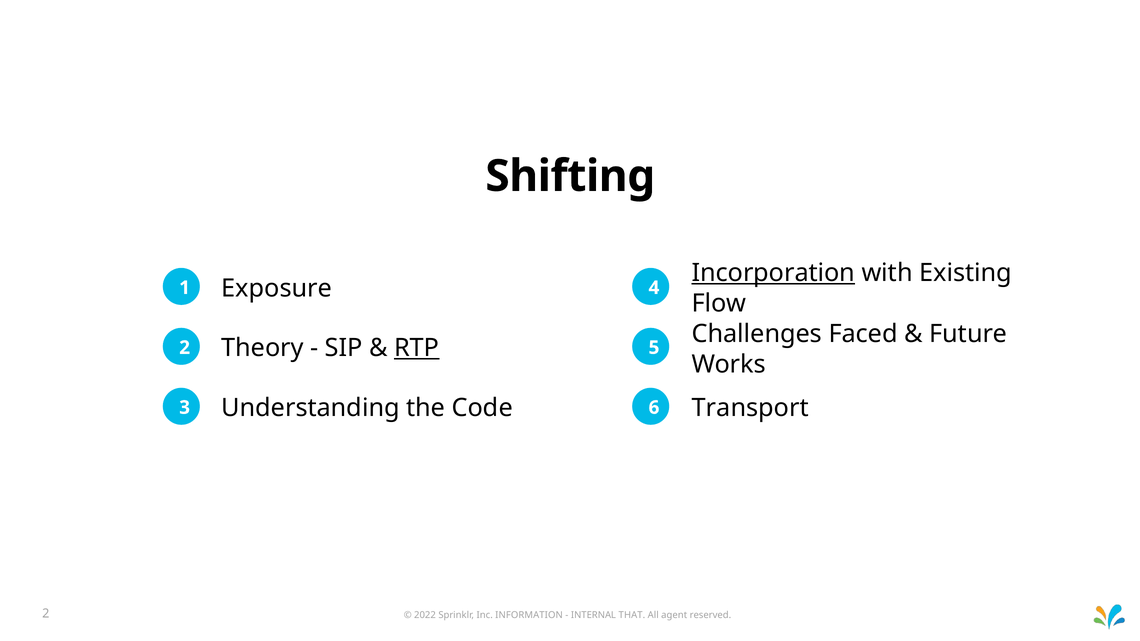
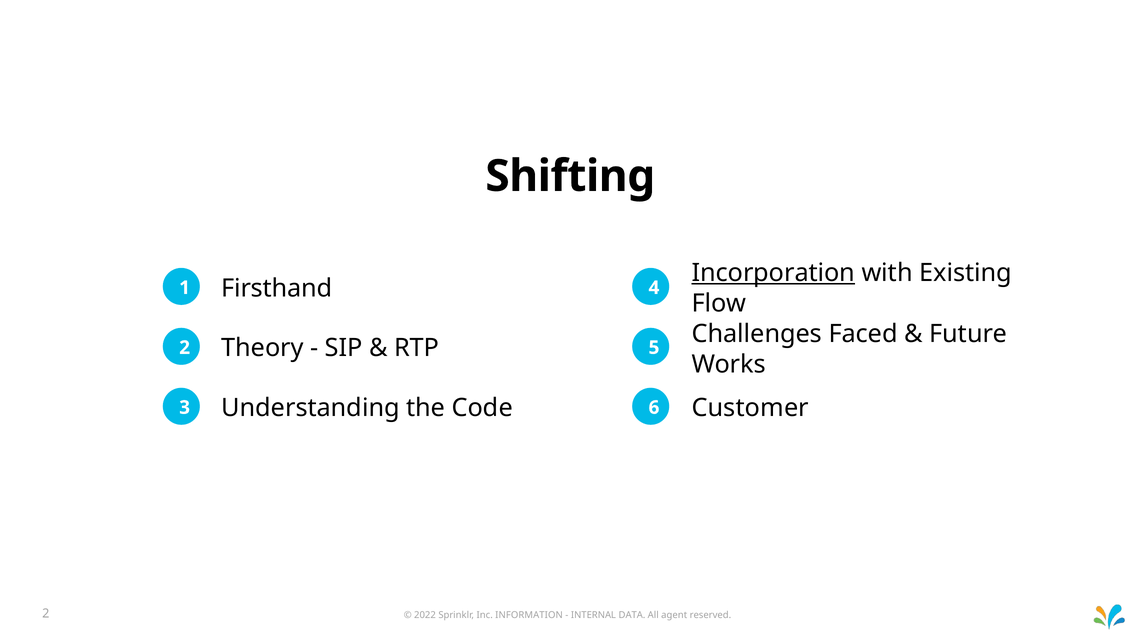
Exposure: Exposure -> Firsthand (277, 288)
RTP underline: present -> none (417, 348)
Transport: Transport -> Customer (750, 408)
THAT: THAT -> DATA (632, 615)
